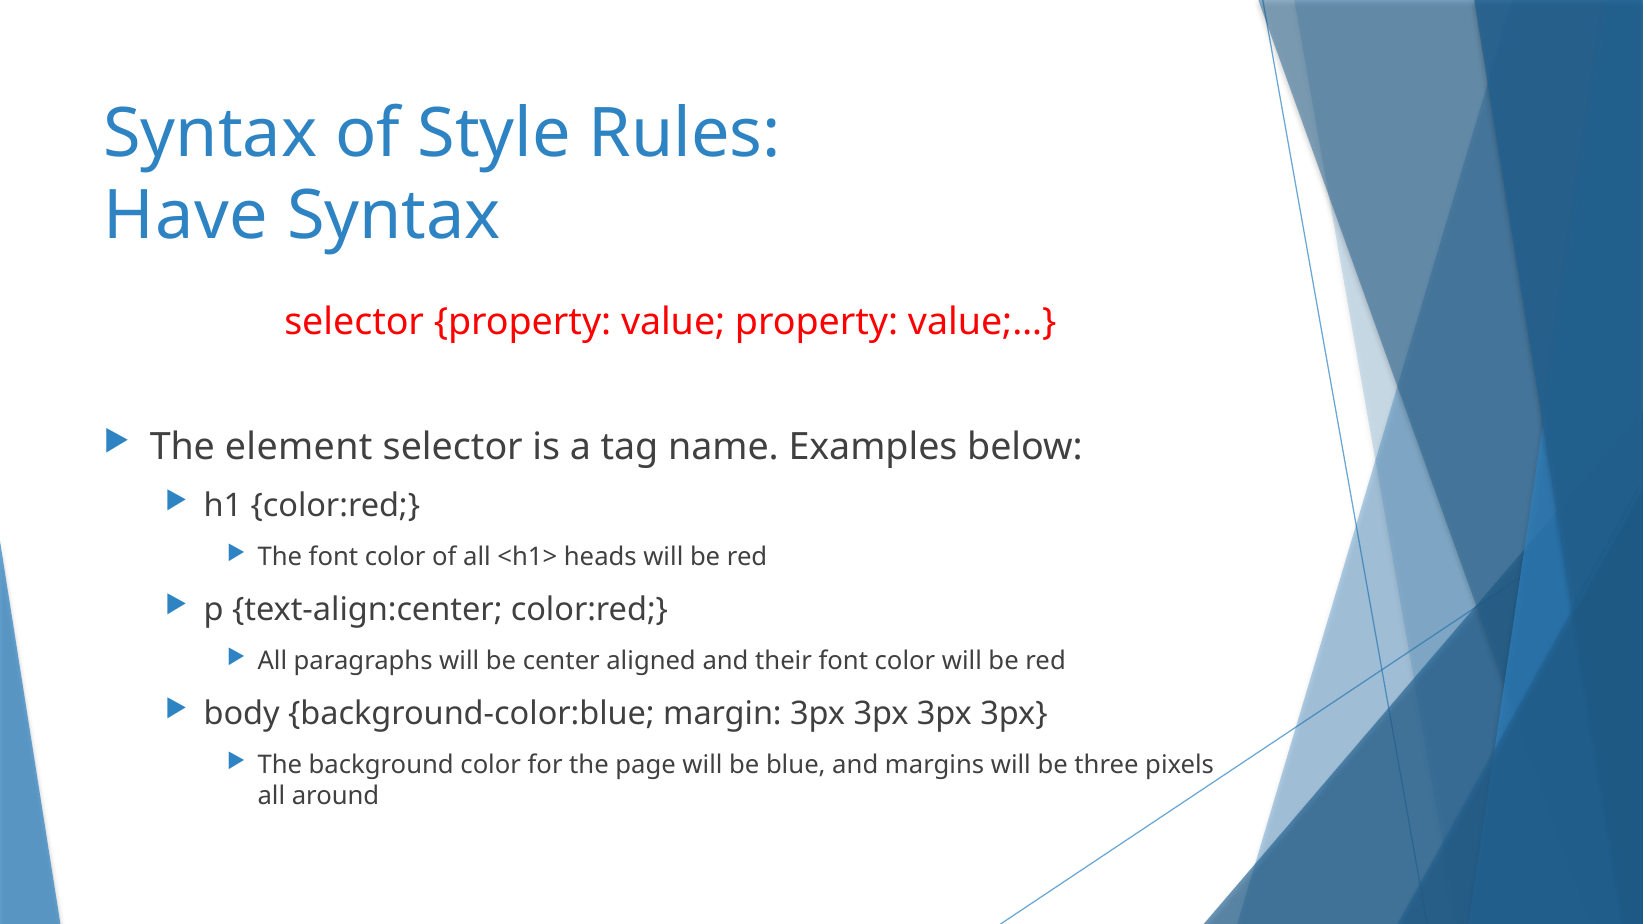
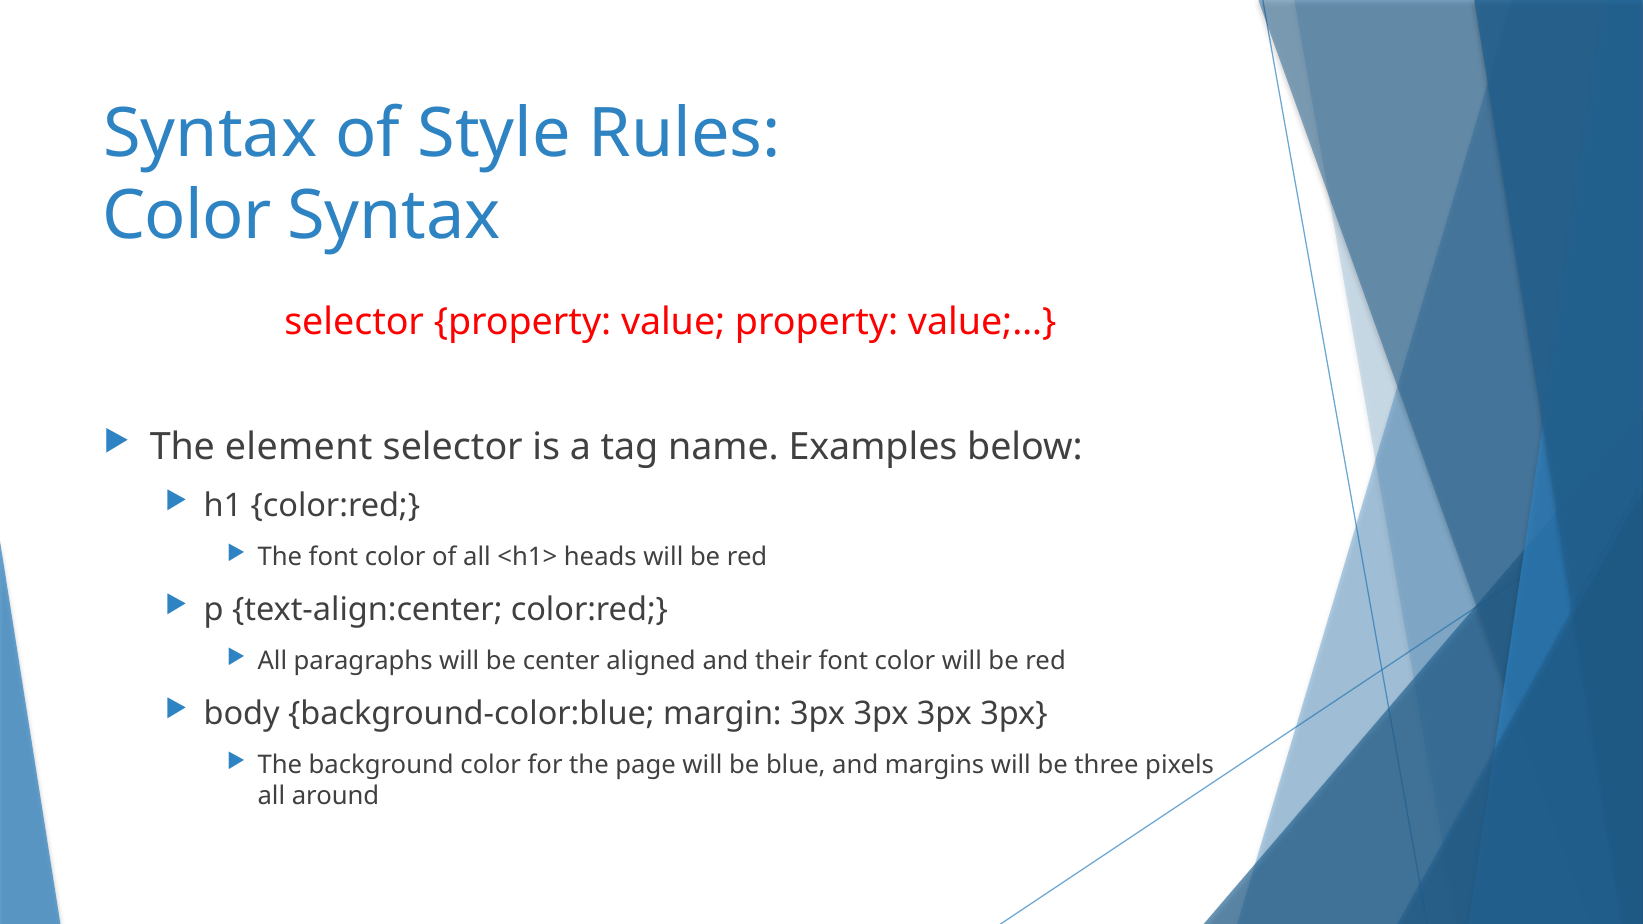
Have: Have -> Color (187, 216)
